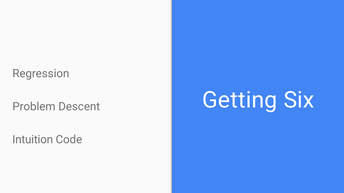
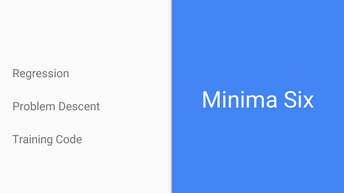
Getting: Getting -> Minima (240, 100)
Intuition: Intuition -> Training (33, 140)
